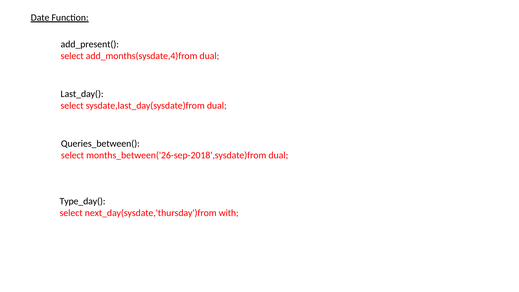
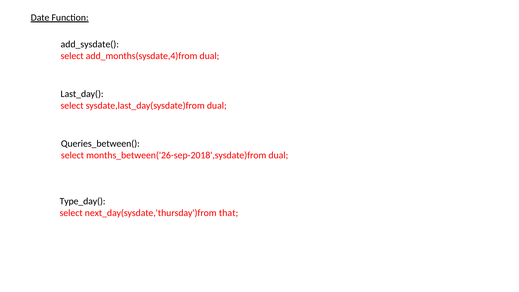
add_present(: add_present( -> add_sysdate( (90, 44)
with: with -> that (229, 213)
